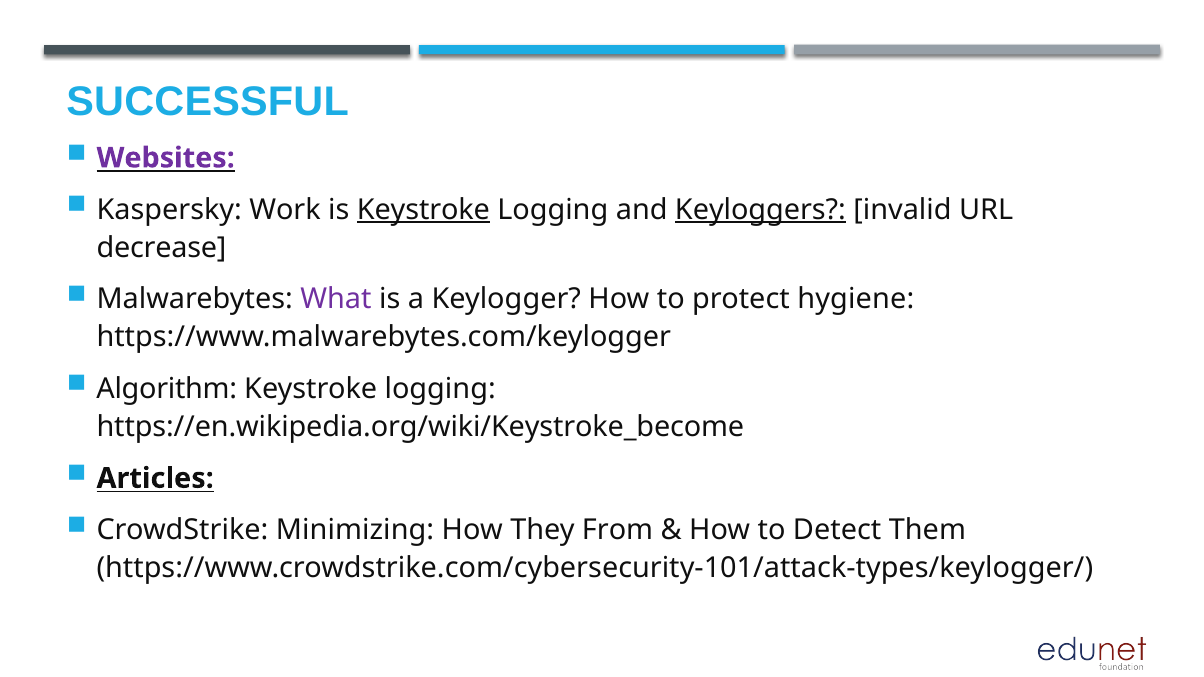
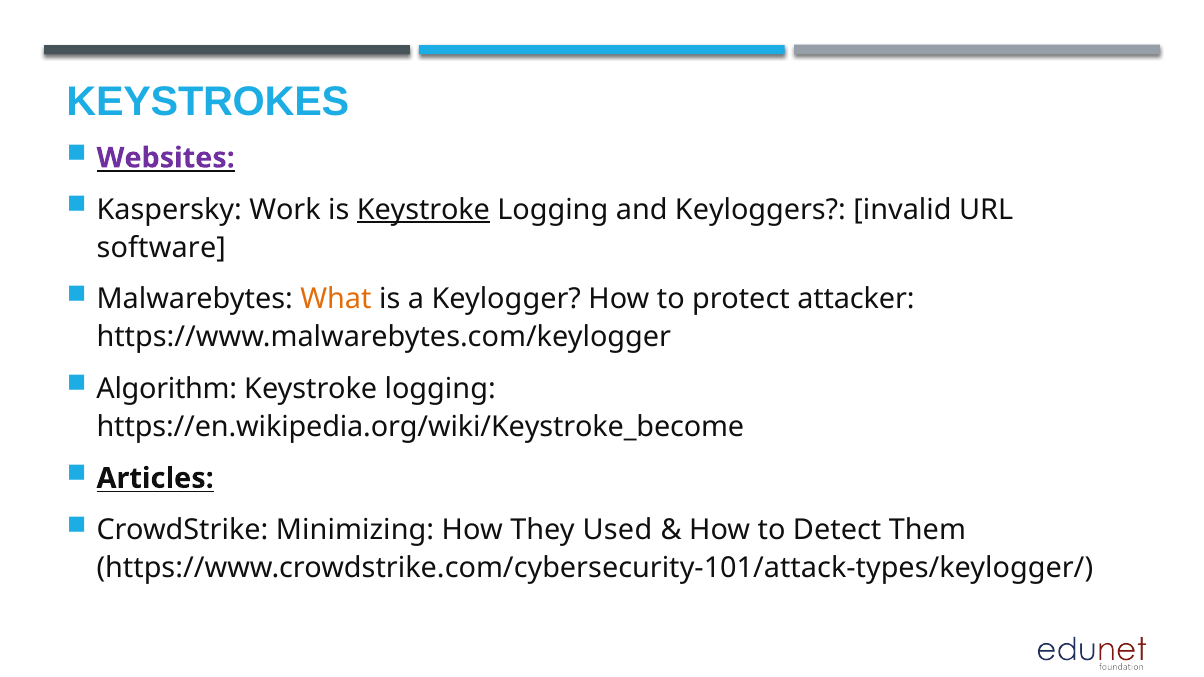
SUCCESSFUL: SUCCESSFUL -> KEYSTROKES (208, 102)
Keyloggers underline: present -> none (760, 210)
decrease: decrease -> software (161, 248)
What colour: purple -> orange (336, 299)
hygiene: hygiene -> attacker (856, 299)
From: From -> Used (617, 530)
